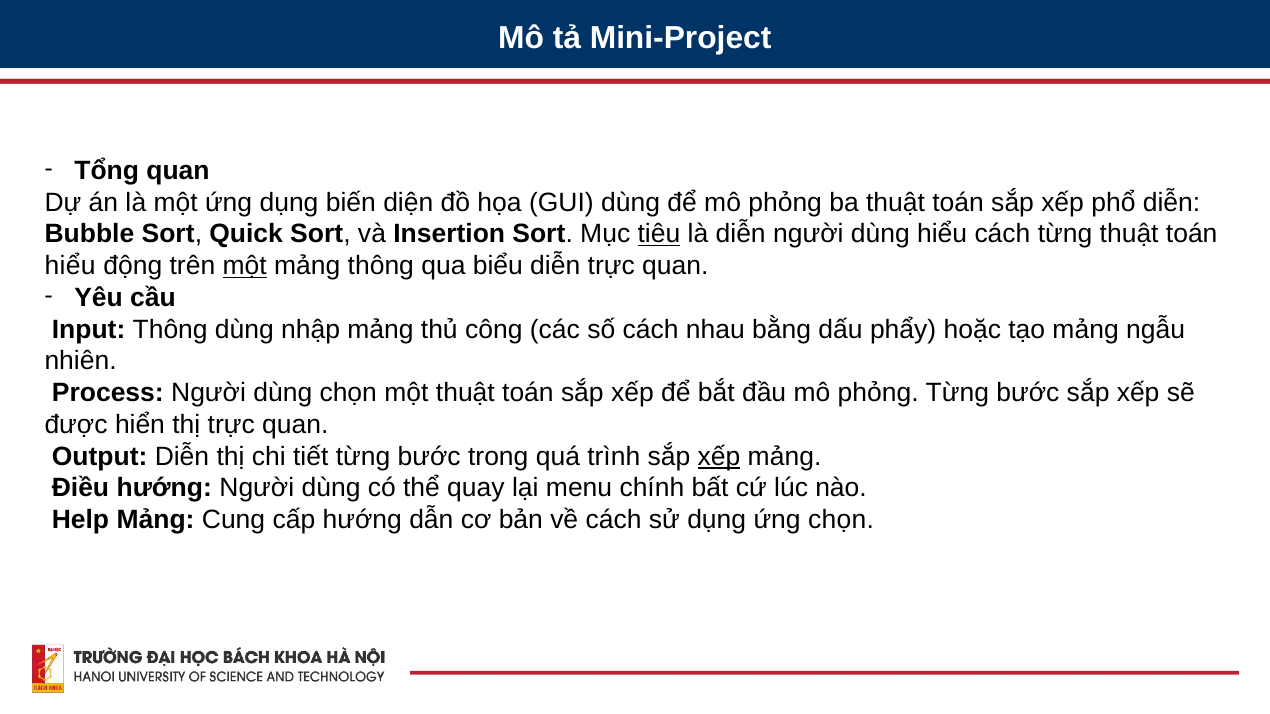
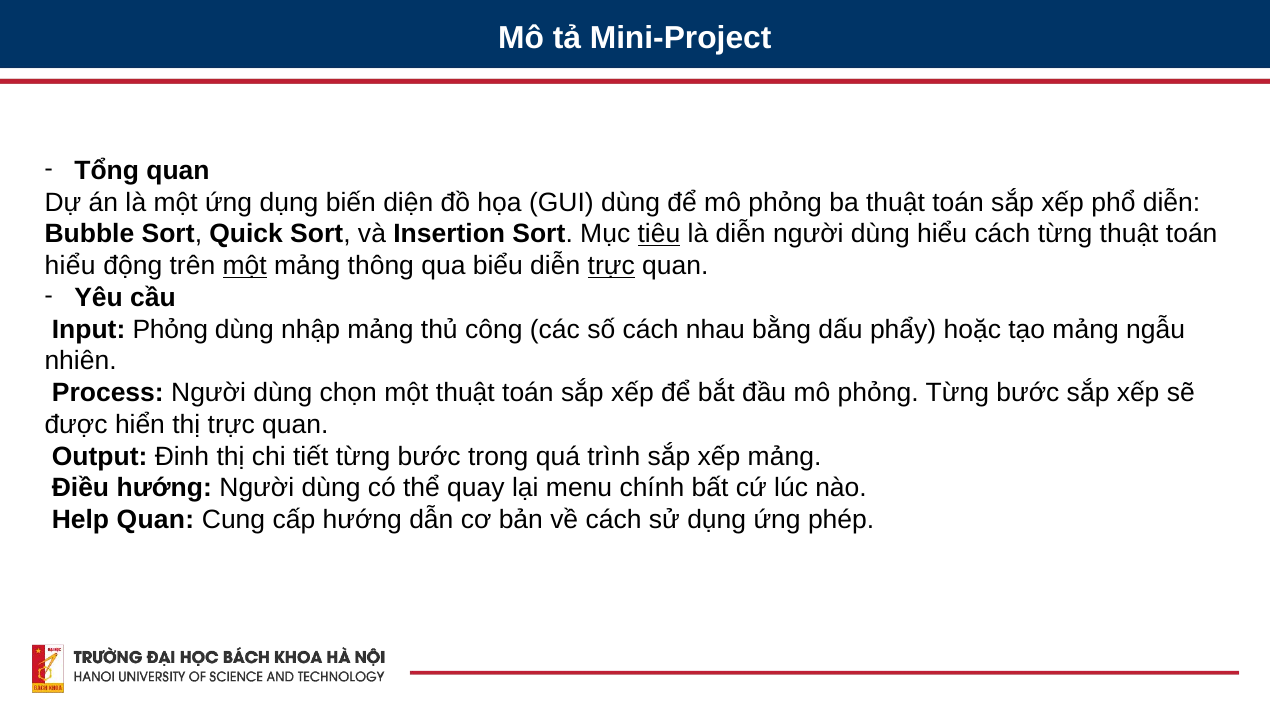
trực underline: none -> present (611, 266)
Input Thông: Thông -> Phỏng (170, 330)
Output Diễn: Diễn -> Đinh (182, 457)
xếp underline: present -> none (719, 457)
Help Mảng: Mảng -> Quan (155, 520)
ứng chọn: chọn -> phép (841, 520)
